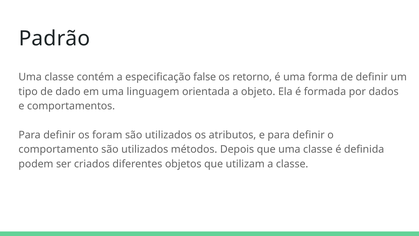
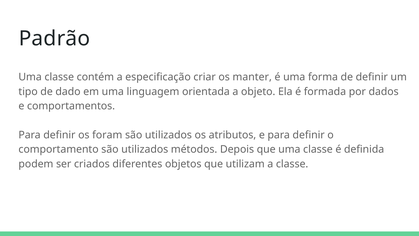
false: false -> criar (205, 77)
retorno: retorno -> manter (252, 77)
